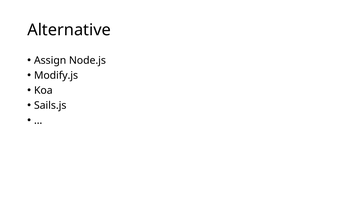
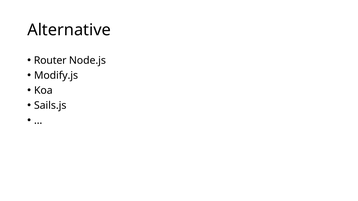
Assign: Assign -> Router (50, 61)
